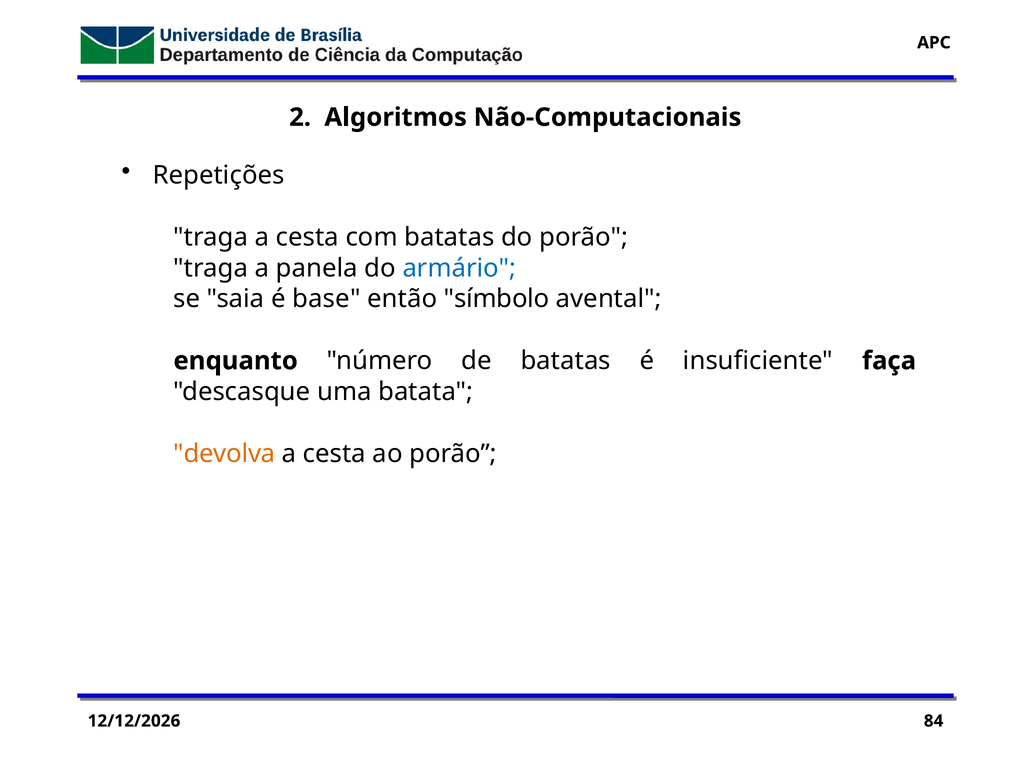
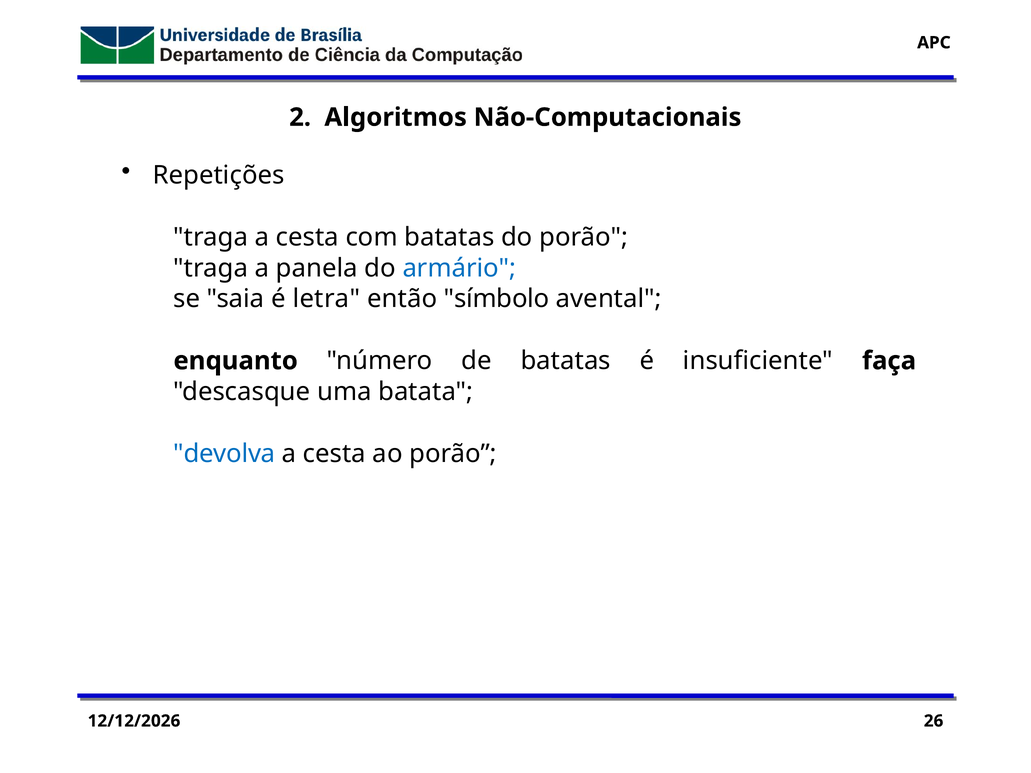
base: base -> letra (326, 299)
devolva colour: orange -> blue (224, 454)
84: 84 -> 26 (934, 721)
